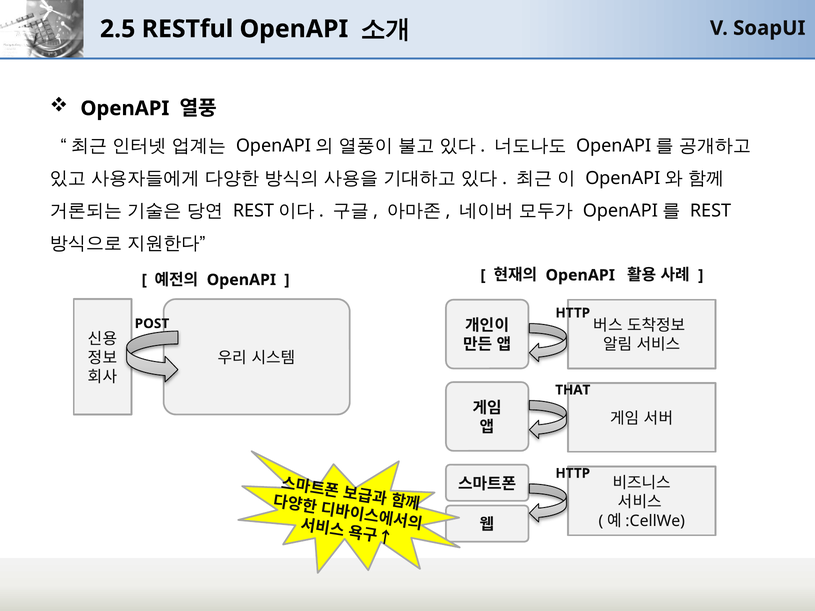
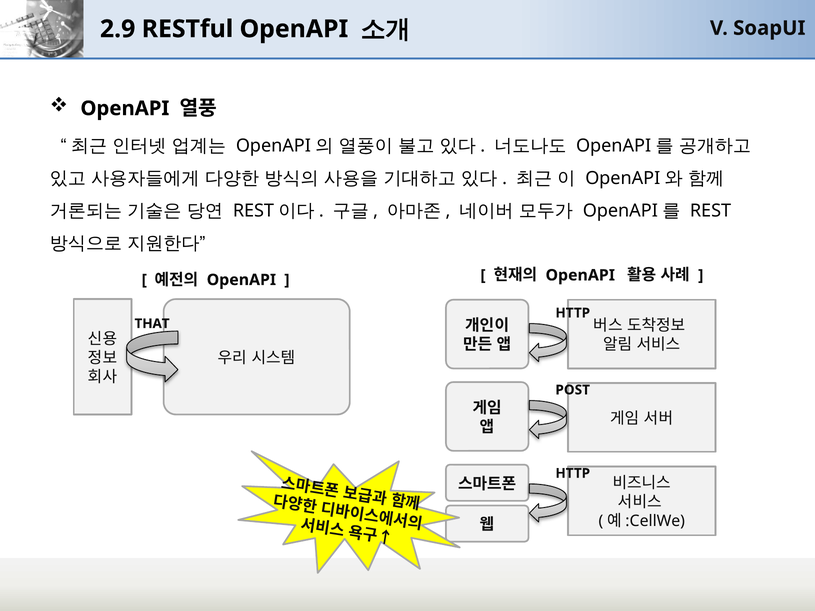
2.5: 2.5 -> 2.9 (118, 29)
POST: POST -> THAT (152, 324)
THAT: THAT -> POST (573, 390)
